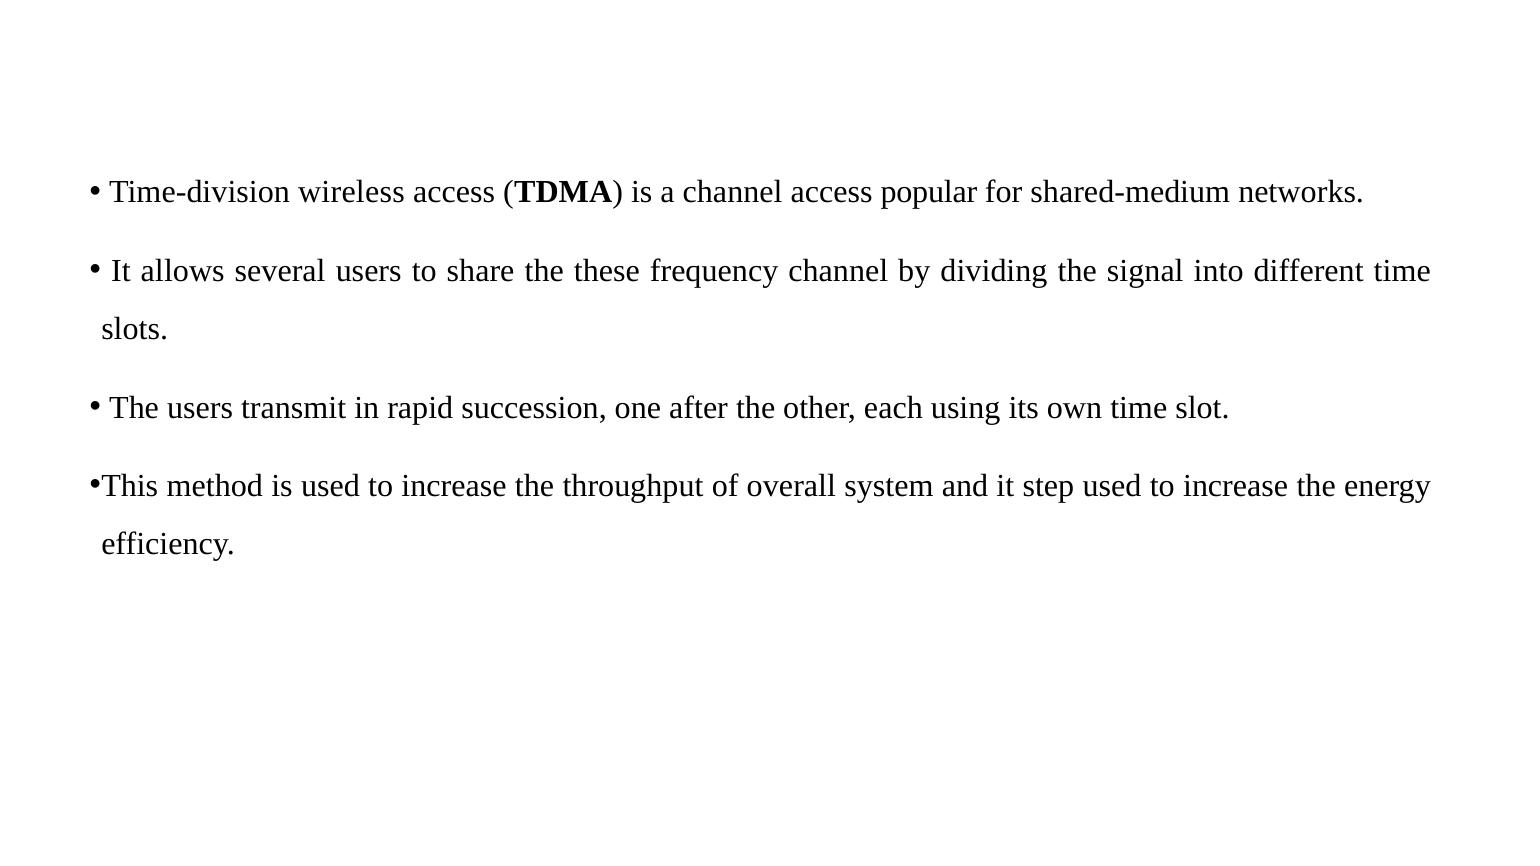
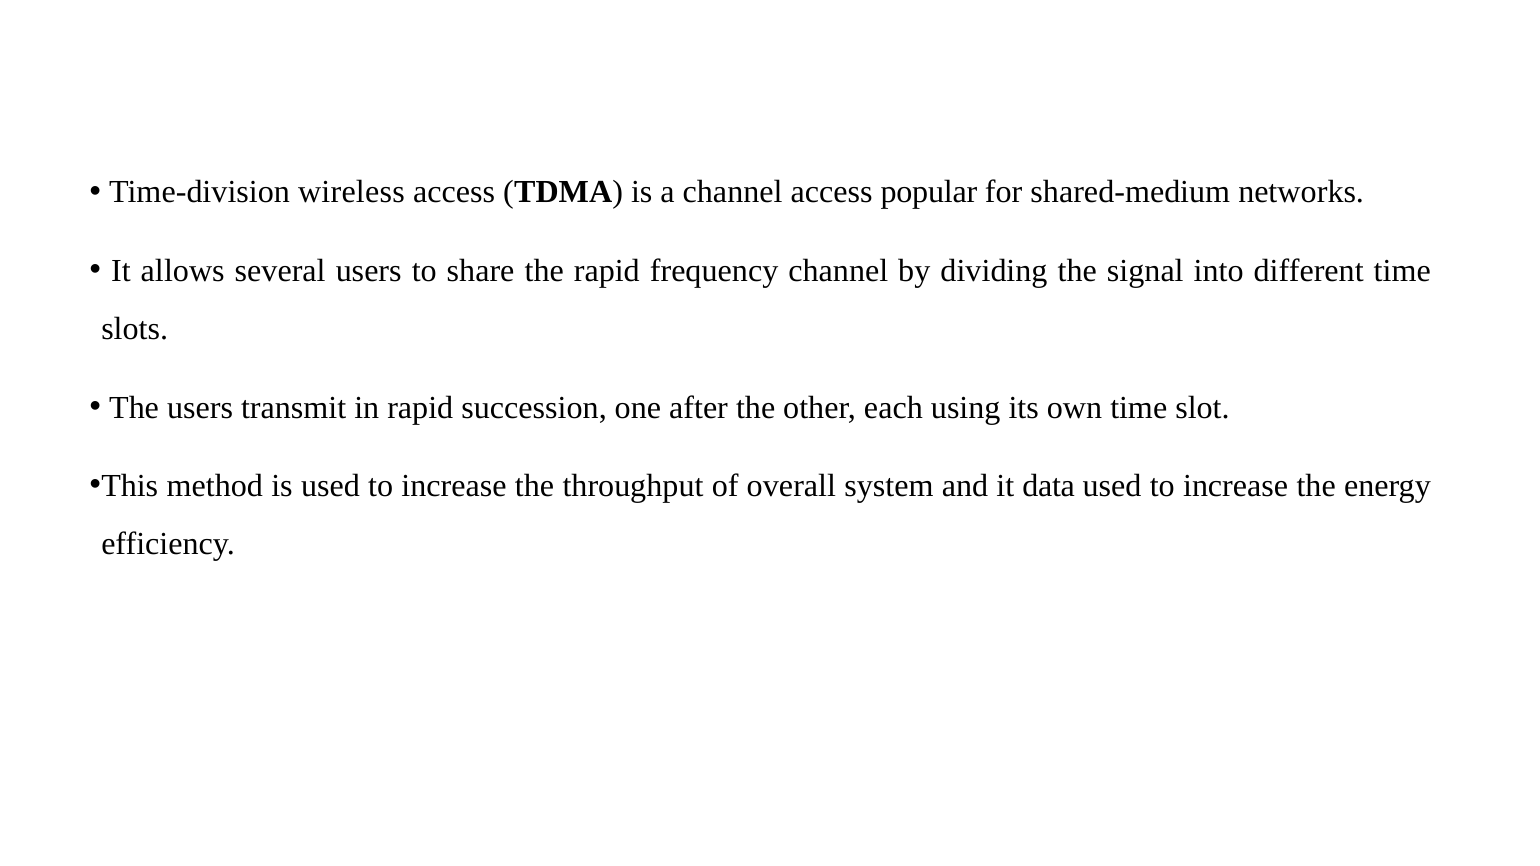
the these: these -> rapid (607, 271)
step: step -> data (1049, 486)
